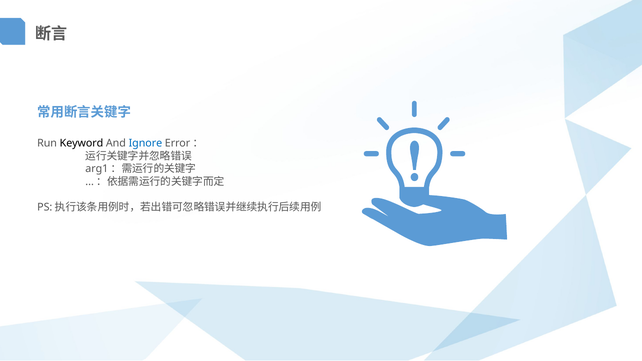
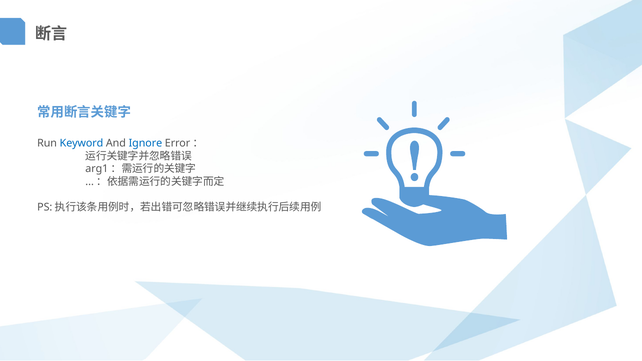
Keyword colour: black -> blue (82, 143)
